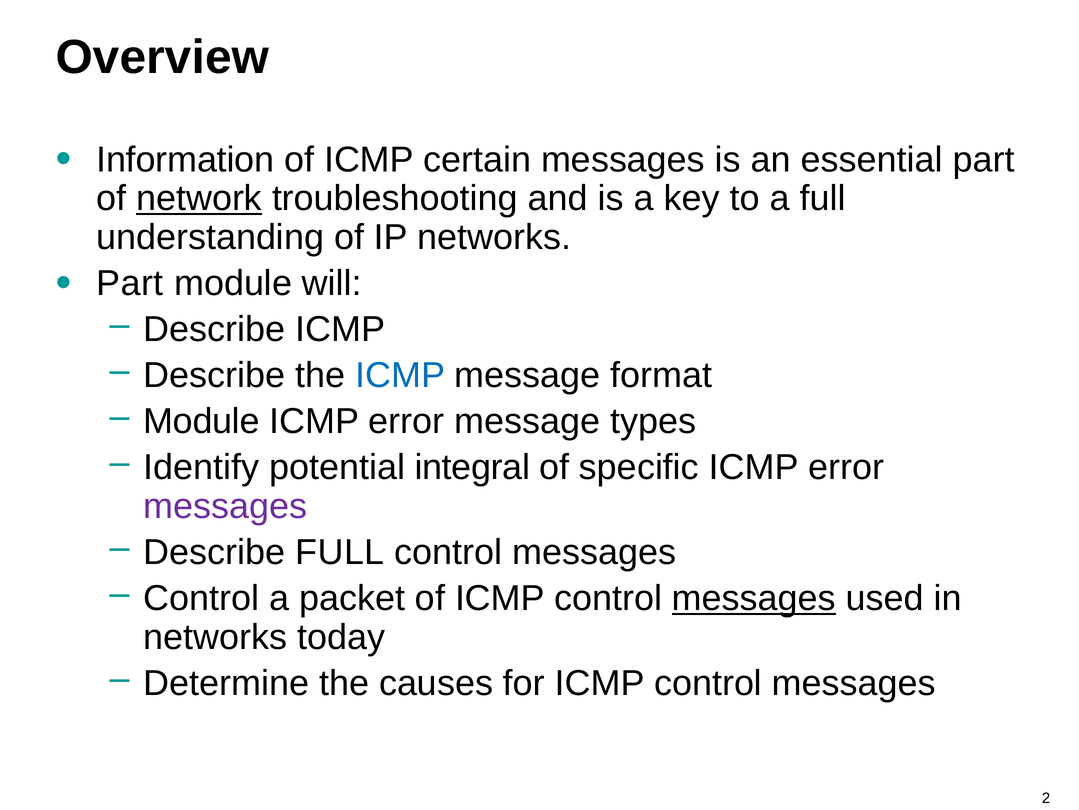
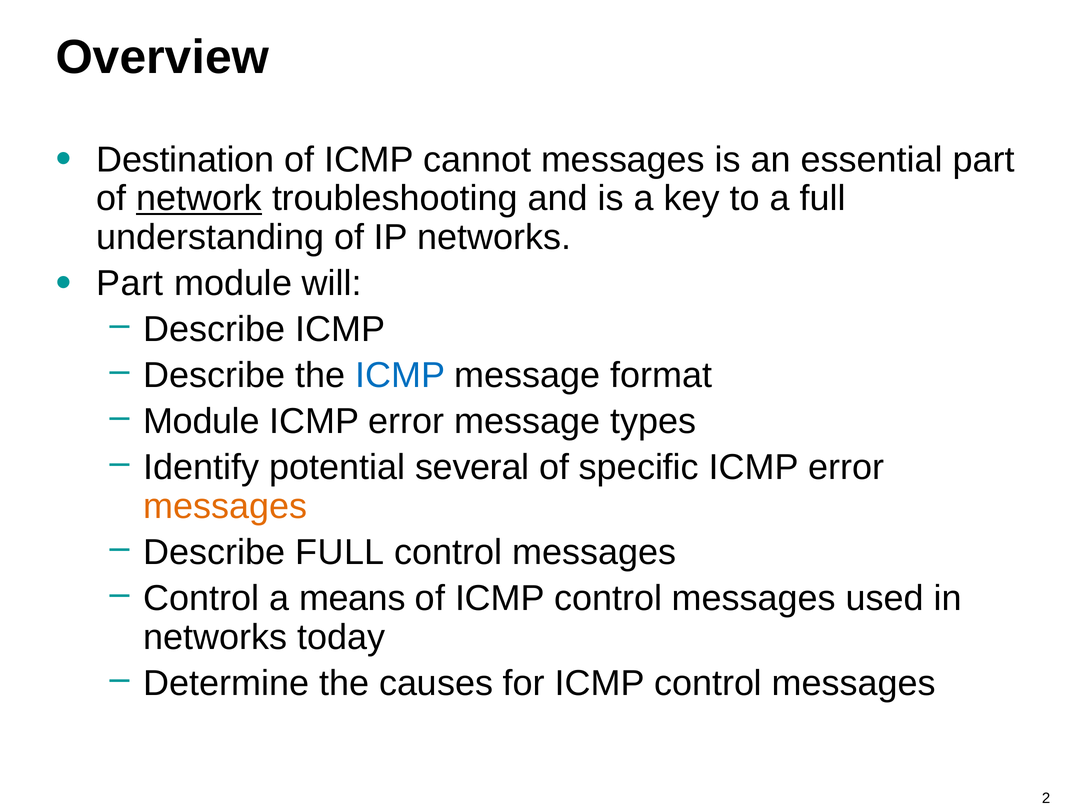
Information: Information -> Destination (185, 159)
certain: certain -> cannot (477, 159)
integral: integral -> several (472, 467)
messages colour: purple -> orange (225, 506)
packet: packet -> means (352, 598)
messages underline: present -> none (754, 598)
